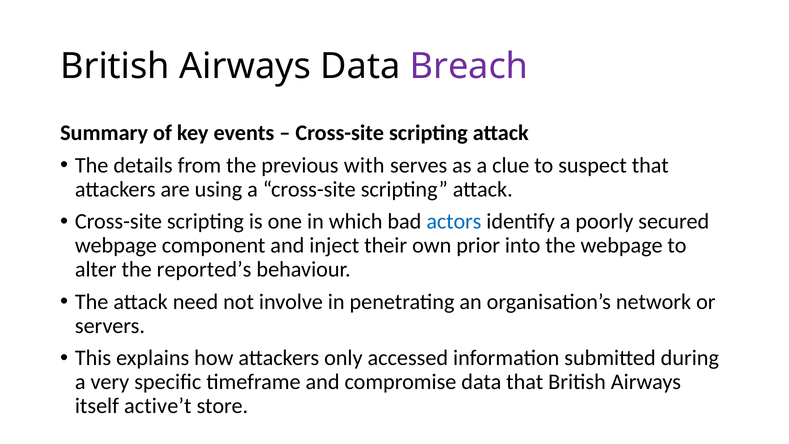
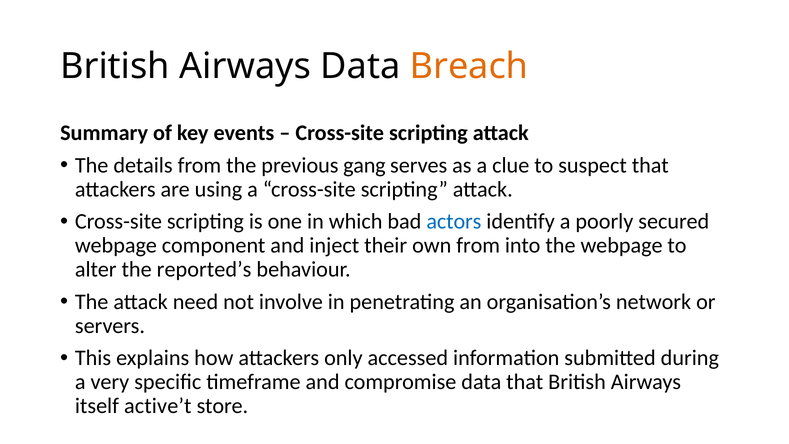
Breach colour: purple -> orange (469, 66)
with: with -> gang (364, 165)
own prior: prior -> from (478, 245)
